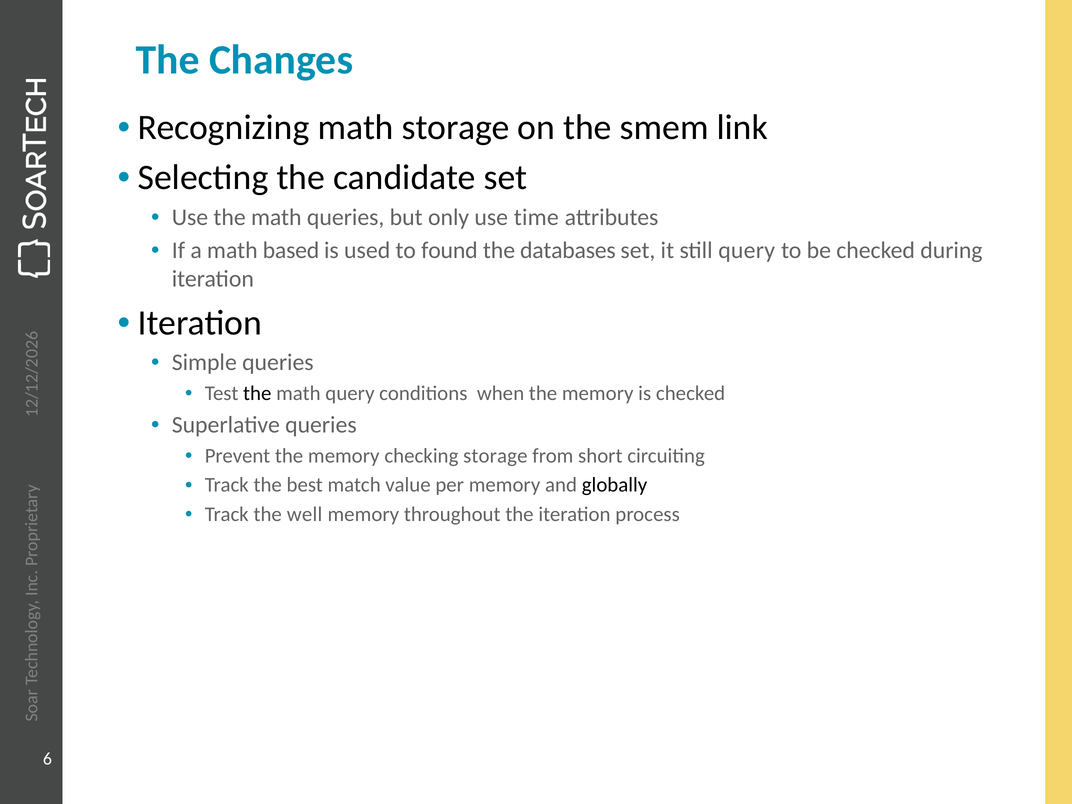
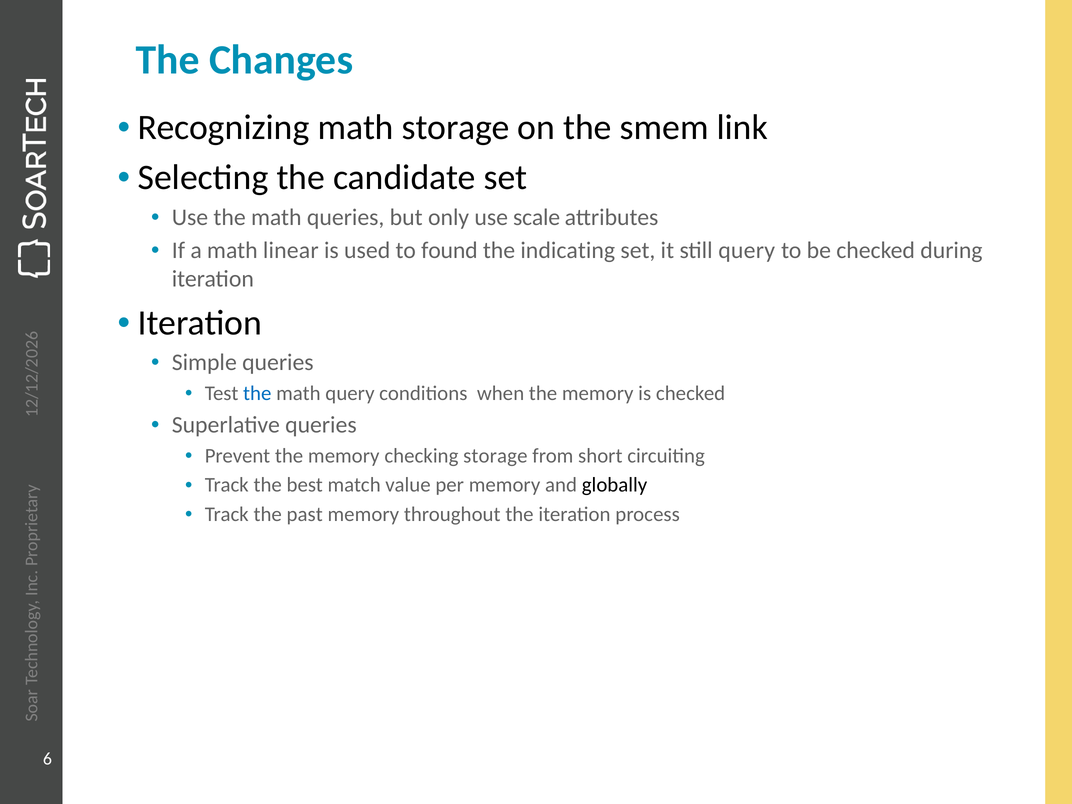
time: time -> scale (537, 217)
based: based -> linear (291, 251)
databases: databases -> indicating (568, 251)
the colour: black -> blue (257, 393)
well: well -> past (305, 514)
